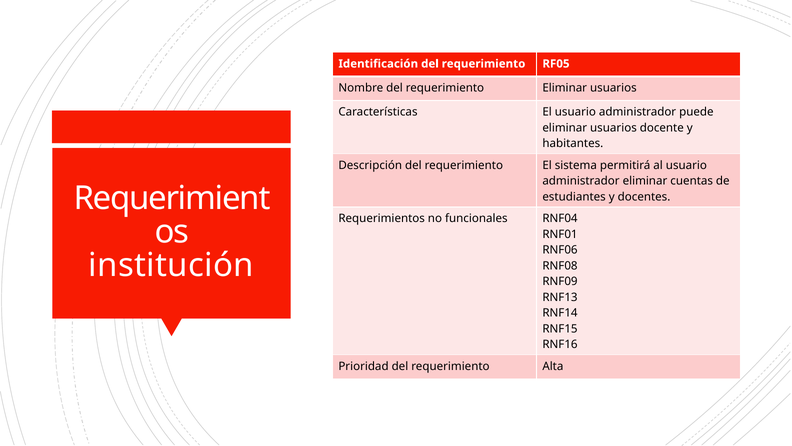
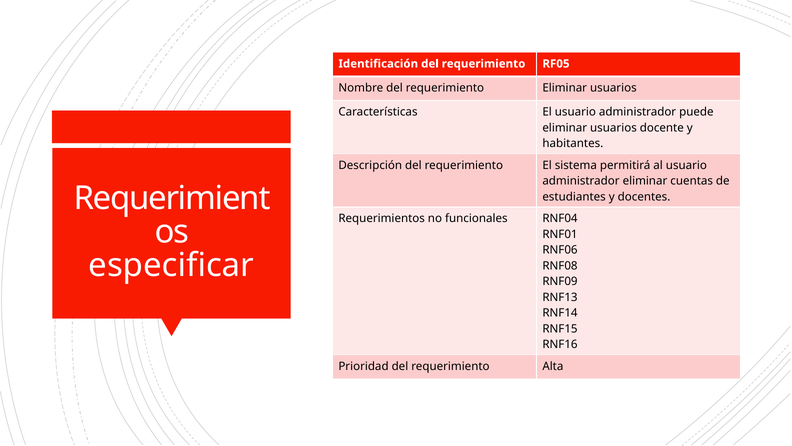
institución: institución -> especificar (171, 265)
